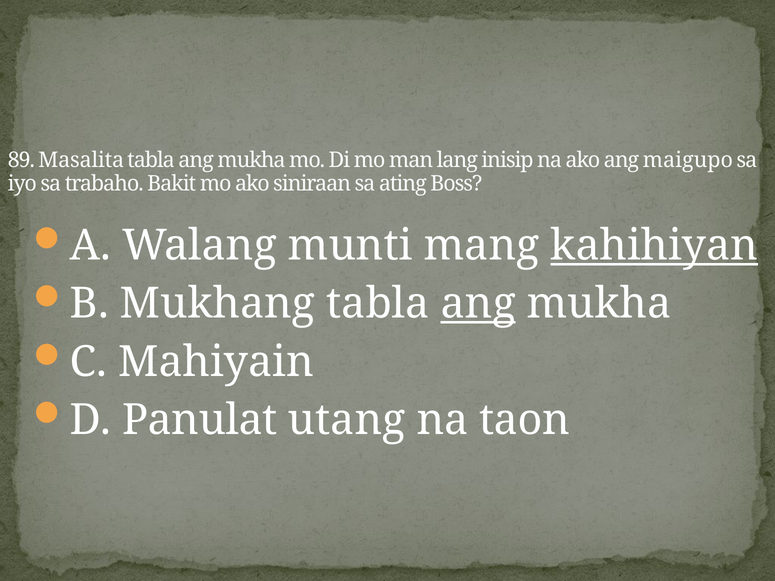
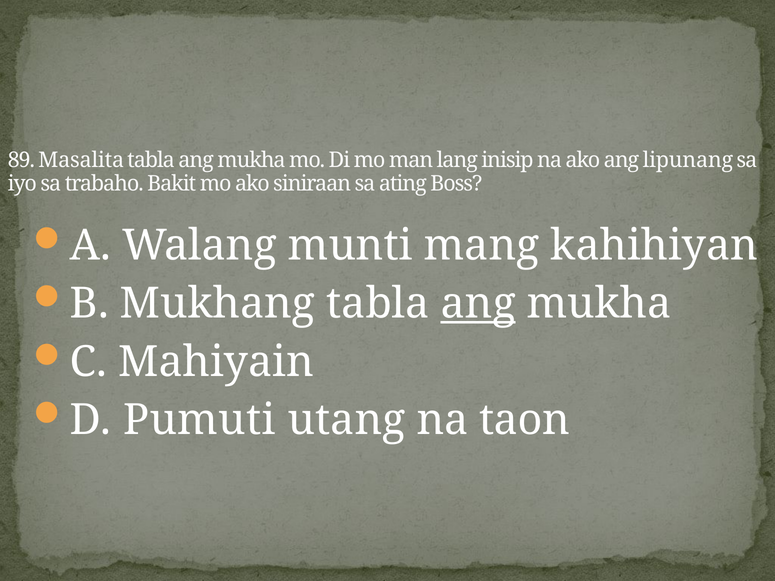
maigupo: maigupo -> lipunang (688, 160)
kahihiyan underline: present -> none (654, 246)
Panulat: Panulat -> Pumuti (199, 420)
